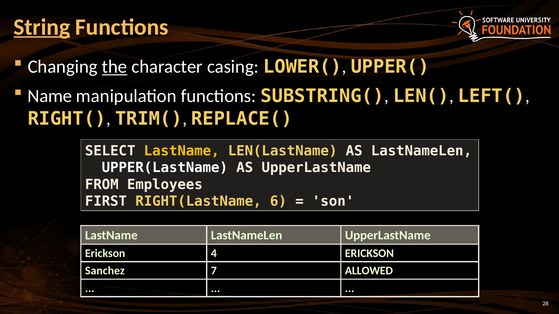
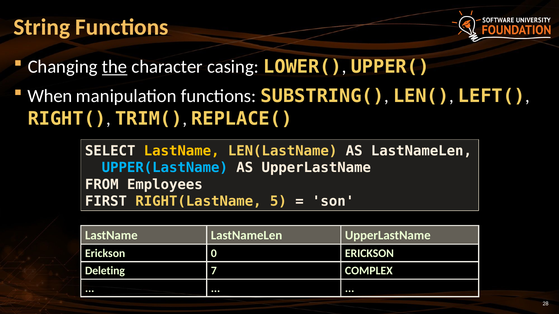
String underline: present -> none (42, 27)
Name: Name -> When (50, 96)
UPPER(LastName colour: white -> light blue (165, 168)
6: 6 -> 5 (278, 202)
4: 4 -> 0 (214, 254)
Sanchez: Sanchez -> Deleting (105, 271)
ALLOWED: ALLOWED -> COMPLEX (369, 271)
